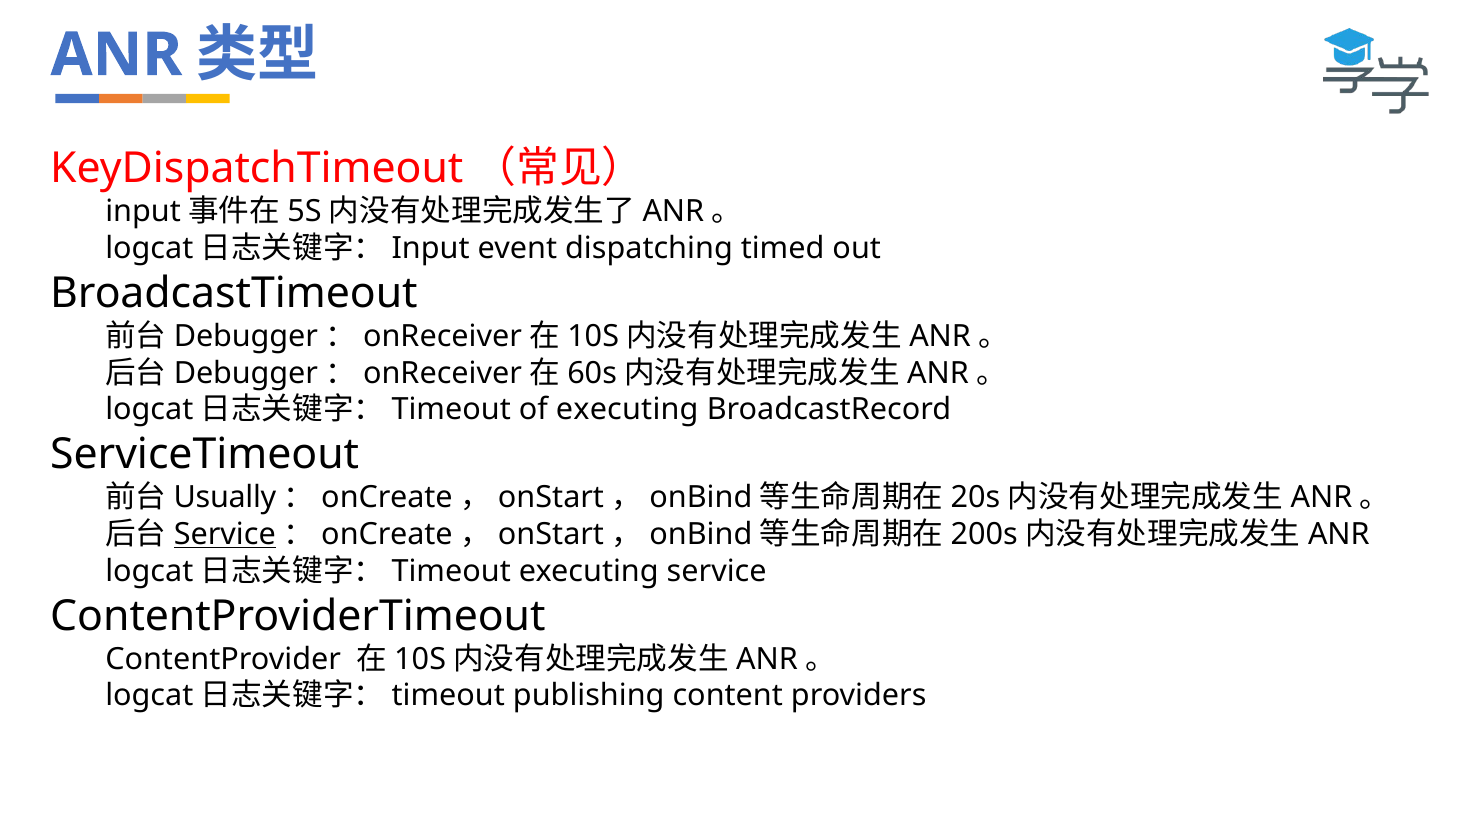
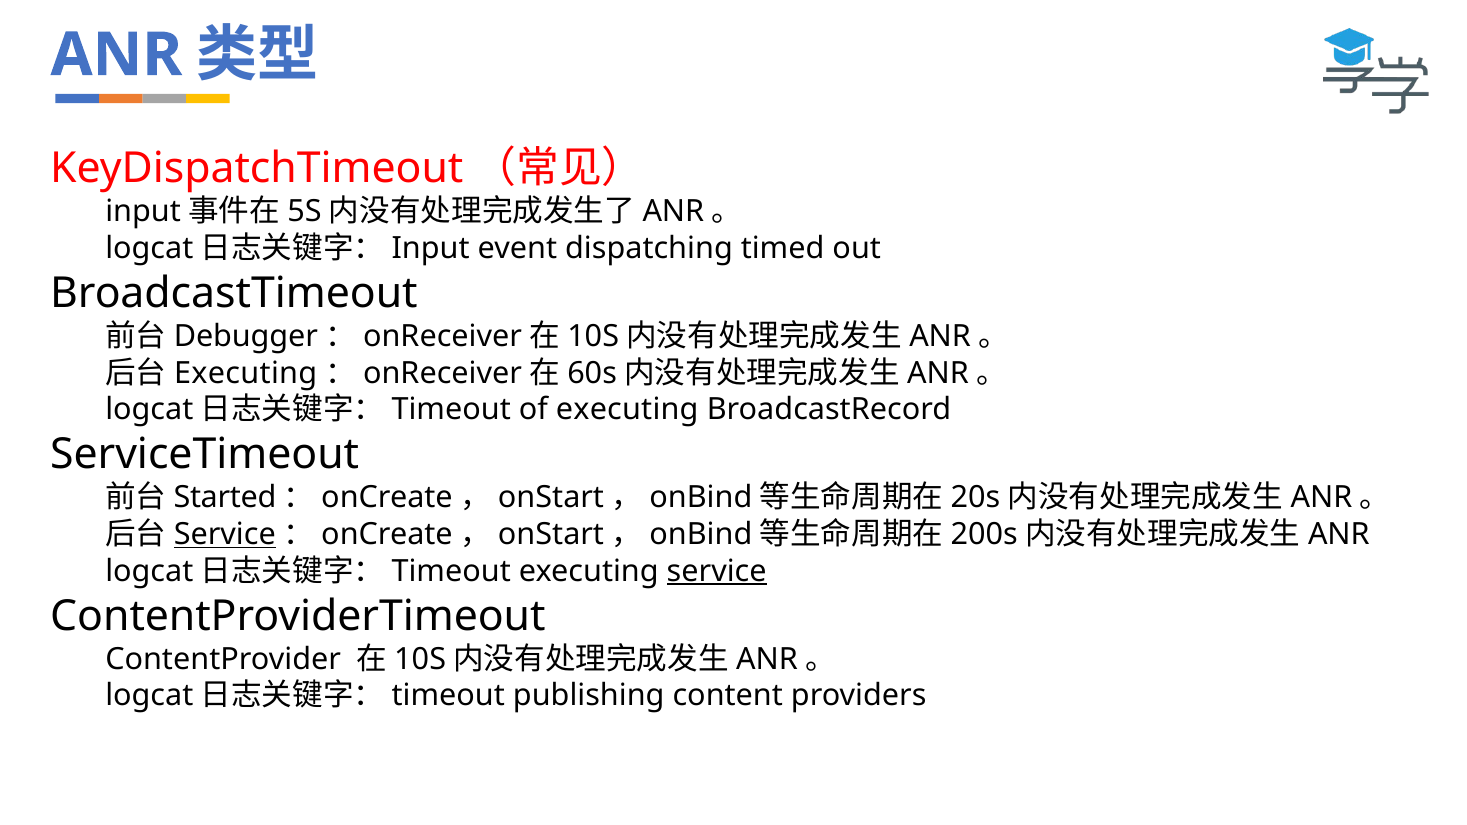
Debugger: Debugger -> Executing (246, 373)
Usually: Usually -> Started (225, 498)
service underline: none -> present (717, 571)
